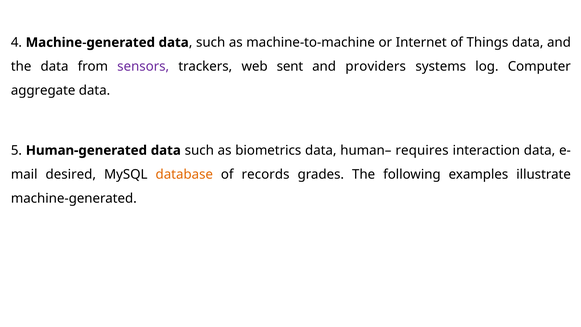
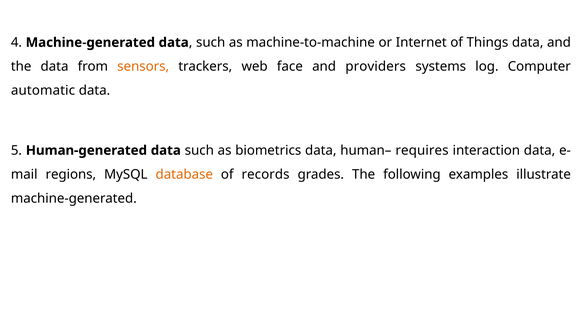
sensors colour: purple -> orange (143, 66)
sent: sent -> face (290, 66)
aggregate: aggregate -> automatic (43, 90)
desired: desired -> regions (71, 174)
